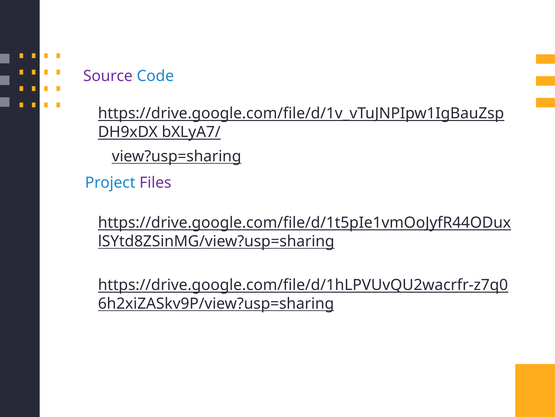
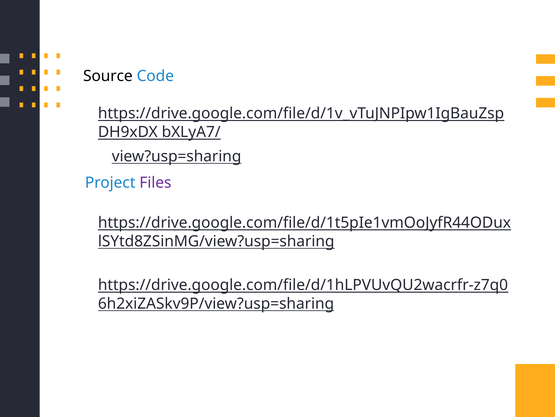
Source colour: purple -> black (108, 76)
